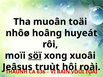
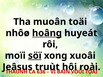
hoâng underline: none -> present (47, 33)
